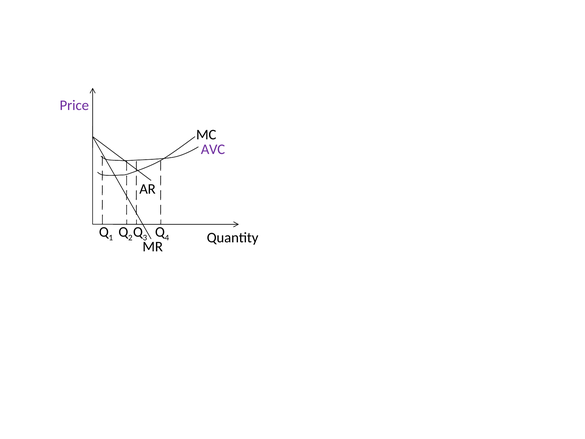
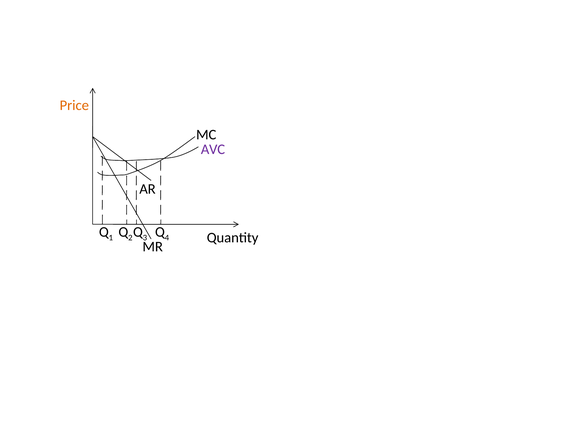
Price colour: purple -> orange (74, 105)
